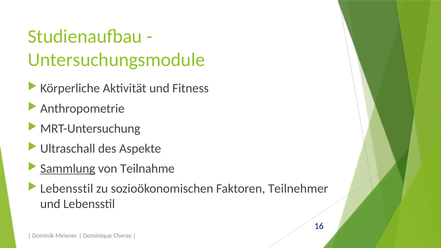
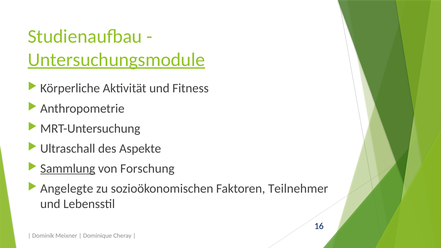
Untersuchungsmodule underline: none -> present (116, 60)
Teilnahme: Teilnahme -> Forschung (147, 169)
Lebensstil: Lebensstil -> Angelegte (67, 189)
